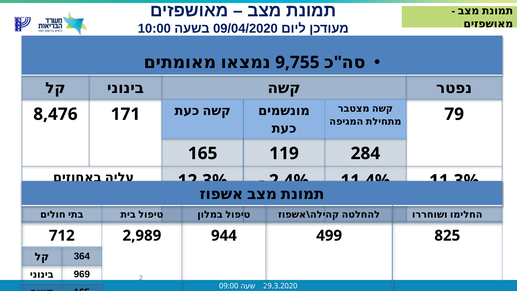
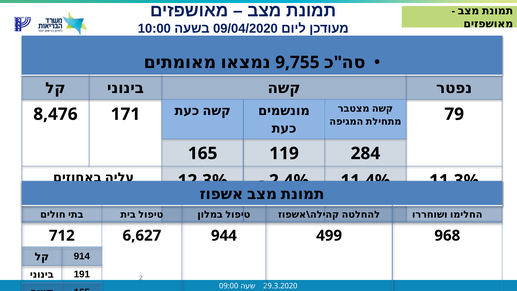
2,989: 2,989 -> 6,627 (142, 235)
825: 825 -> 968 (447, 235)
364: 364 -> 914 (82, 256)
969: 969 -> 191 (82, 274)
